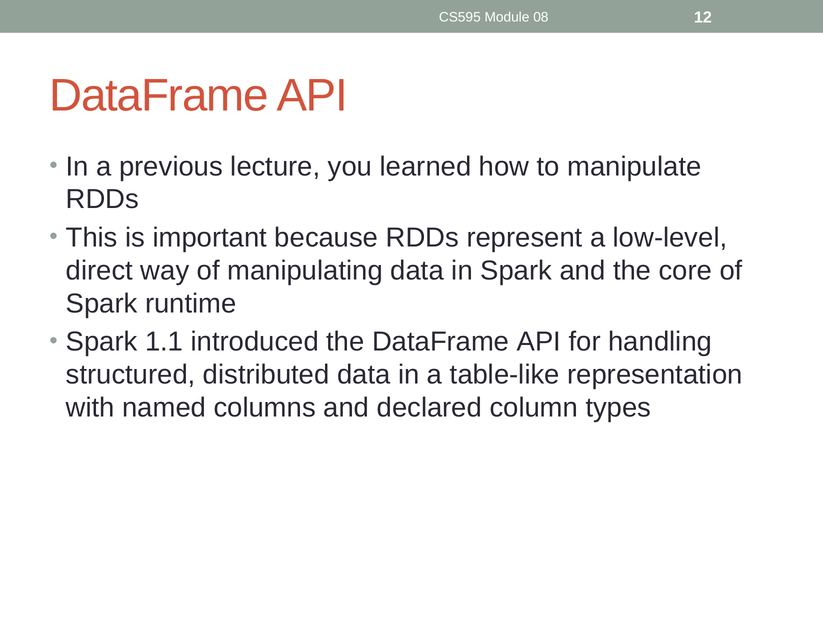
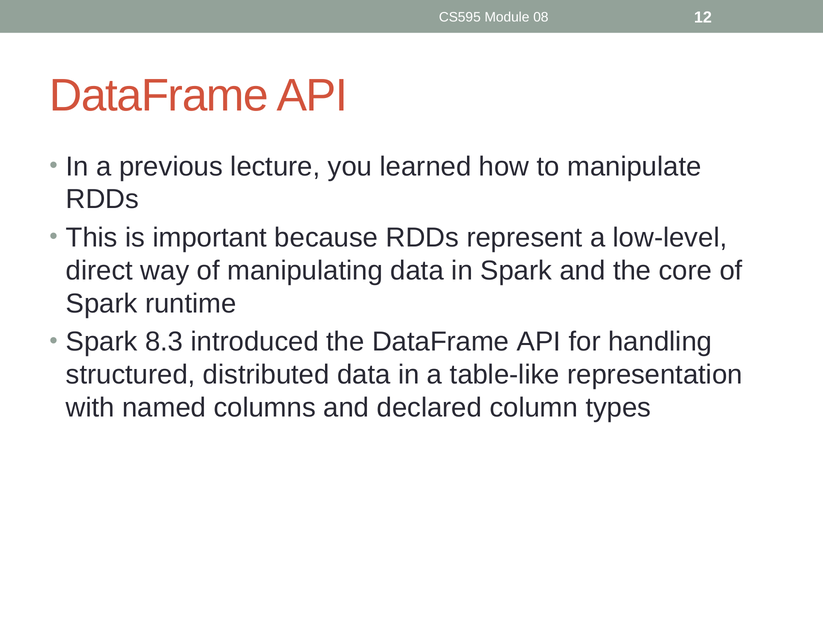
1.1: 1.1 -> 8.3 (164, 342)
